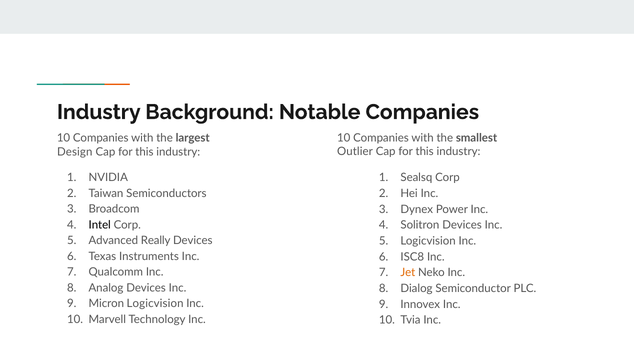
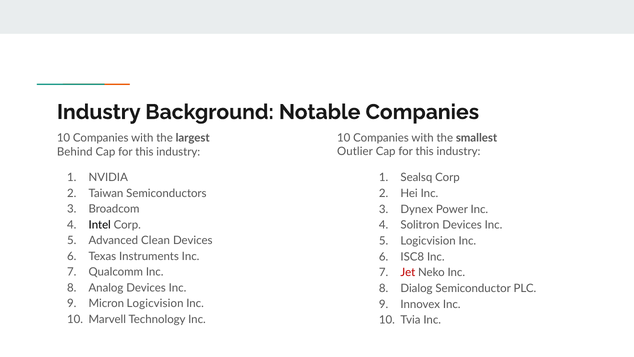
Design: Design -> Behind (75, 152)
Really: Really -> Clean (156, 240)
Jet colour: orange -> red (408, 272)
